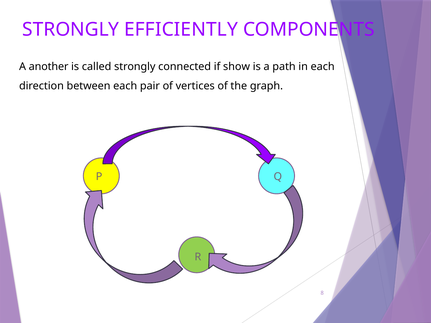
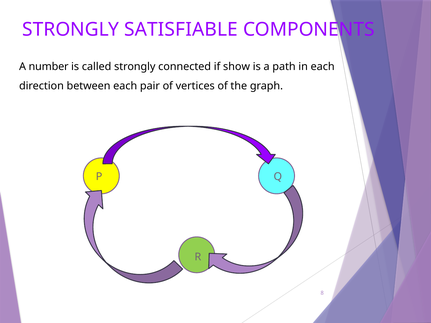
EFFICIENTLY: EFFICIENTLY -> SATISFIABLE (181, 29)
another: another -> number (49, 67)
